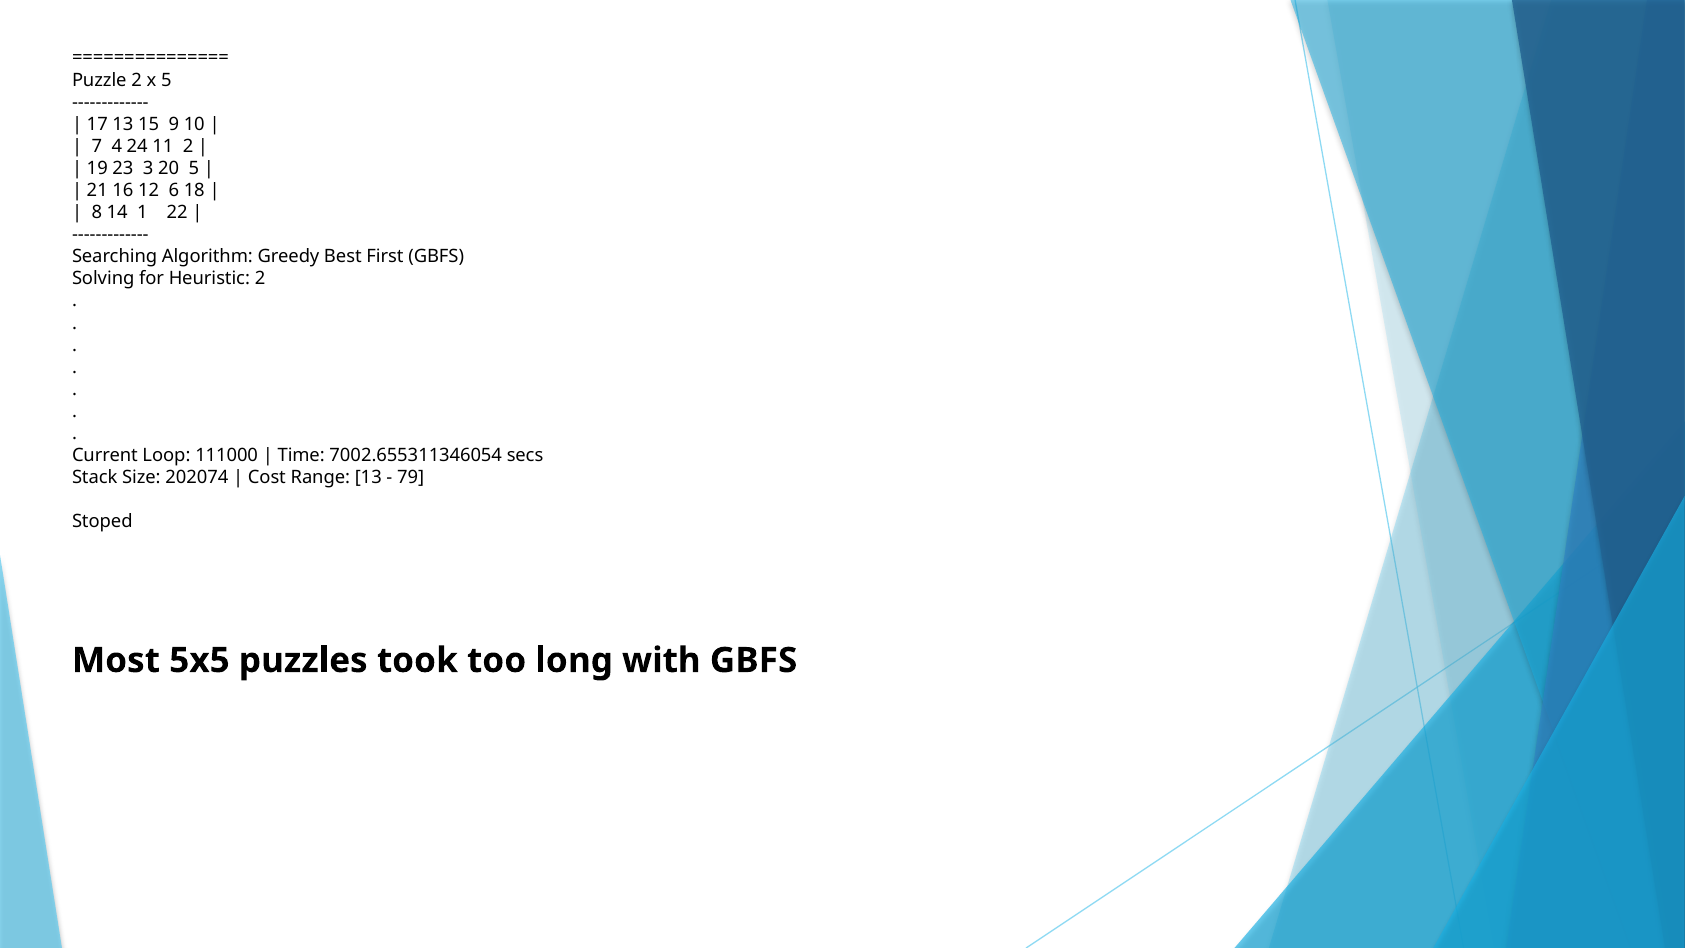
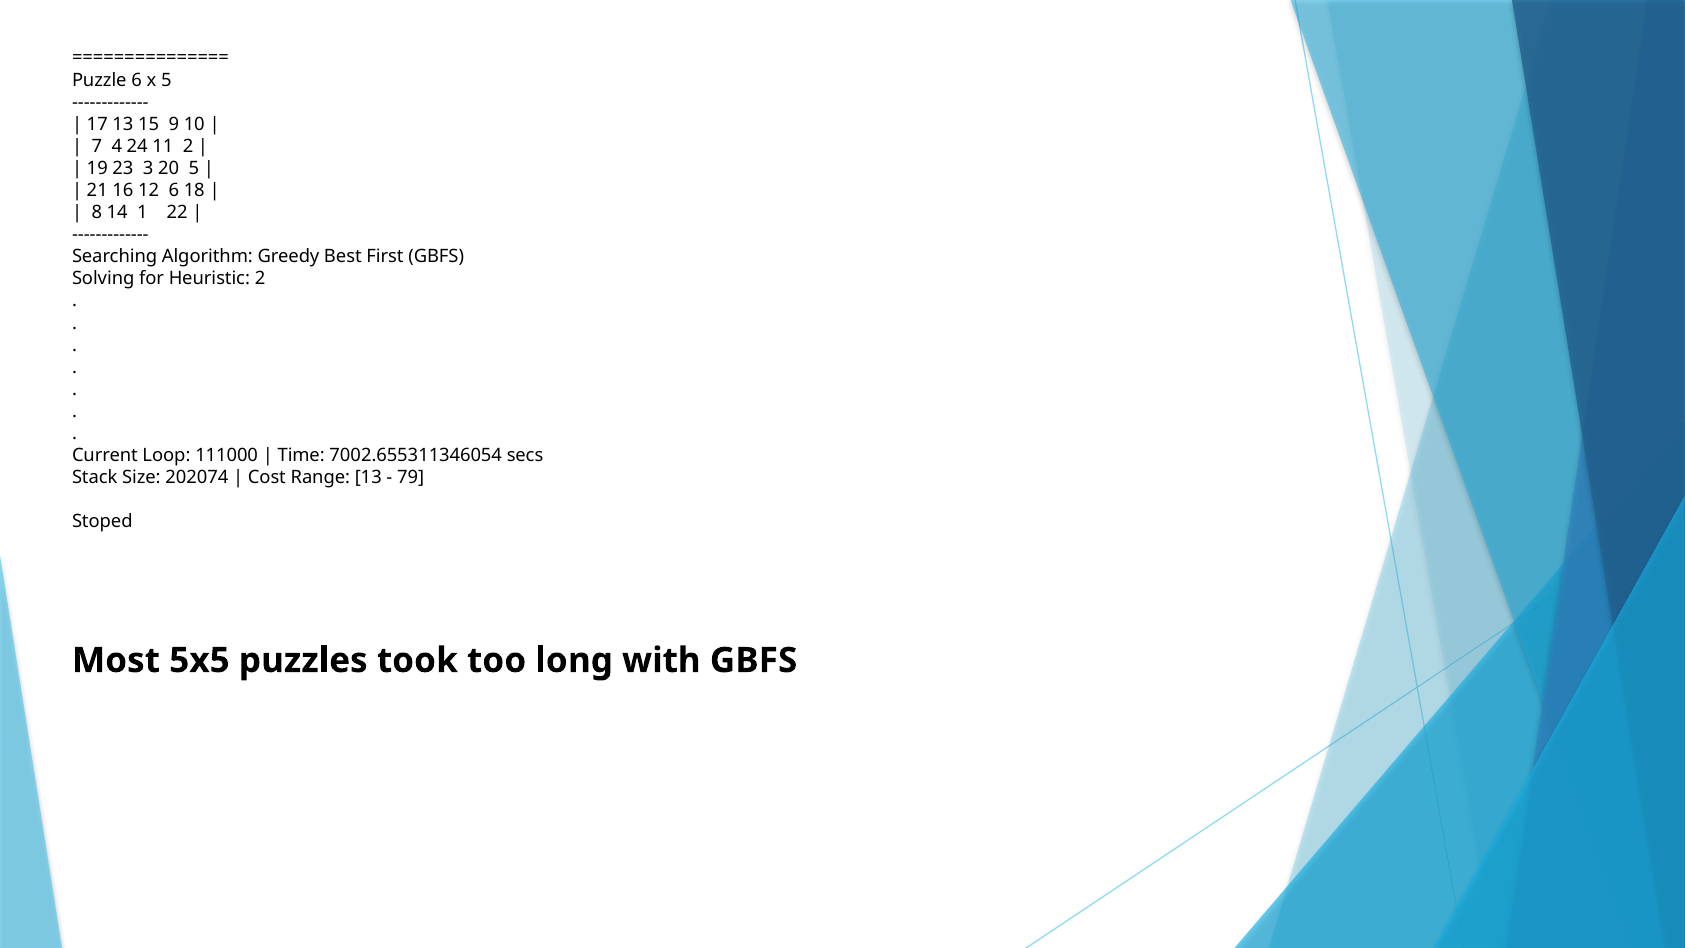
Puzzle 2: 2 -> 6 (137, 80)
